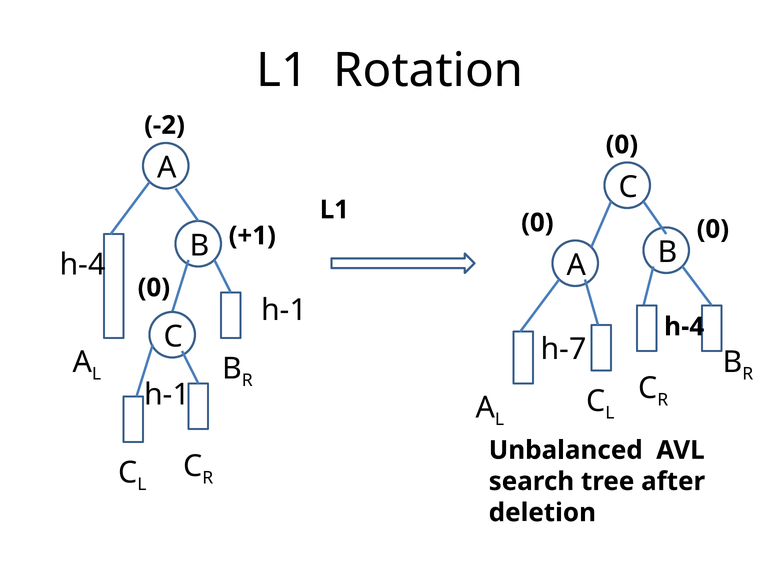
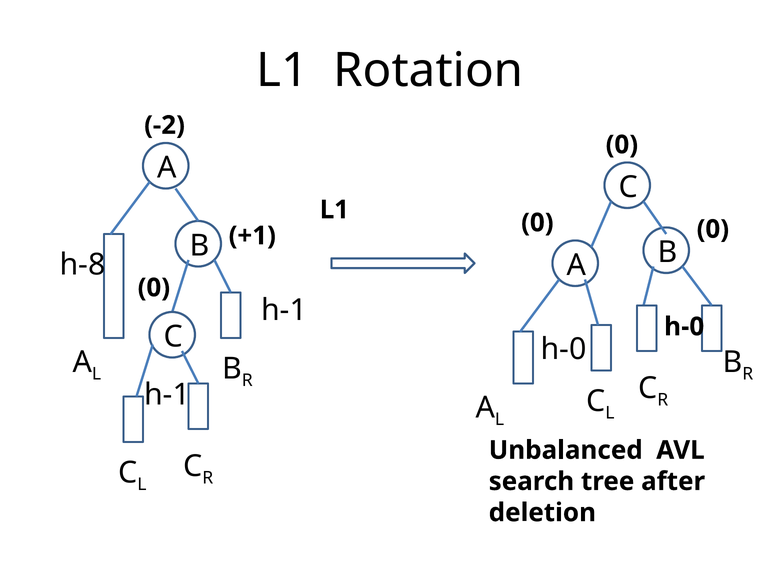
h-4: h-4 -> h-8 (83, 265)
h-4: h-4 -> h-0 (684, 327)
h-7: h-7 -> h-0 (564, 349)
